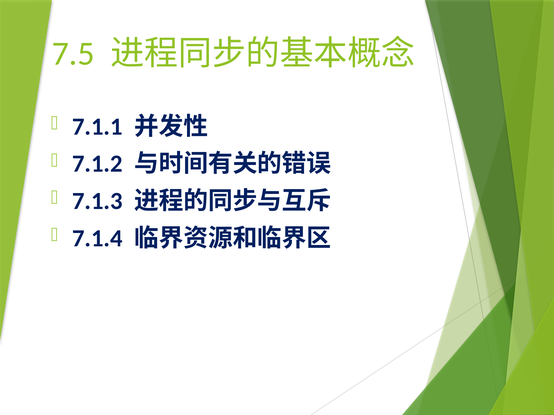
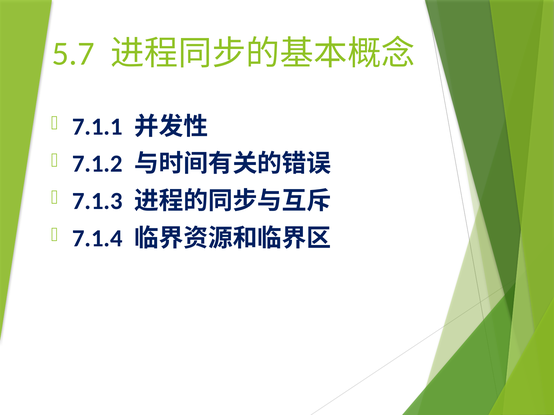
7.5: 7.5 -> 5.7 (73, 54)
